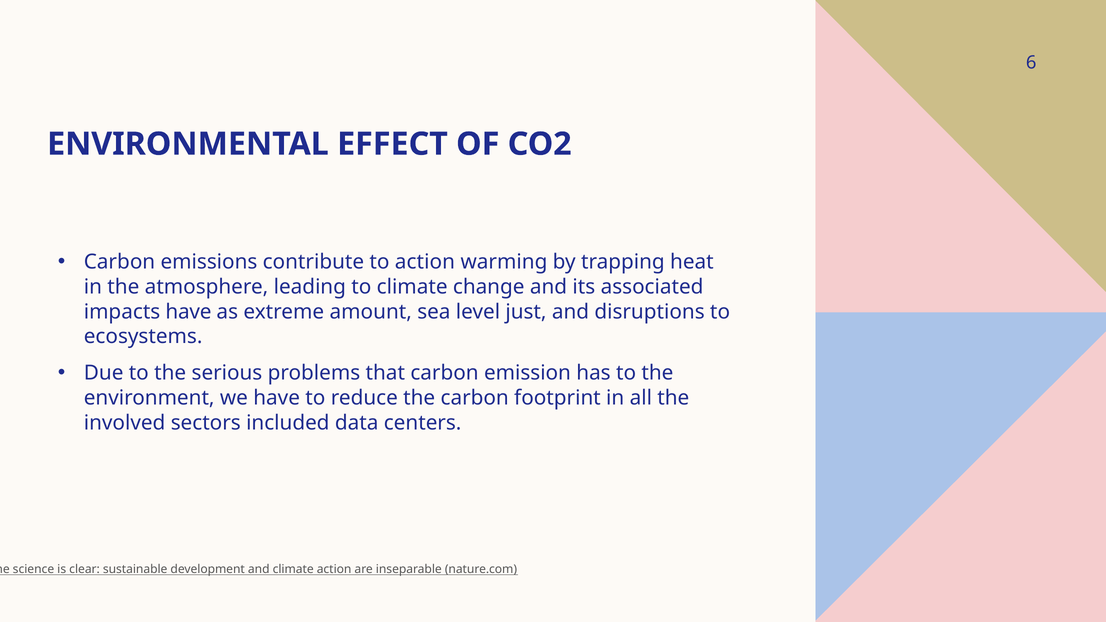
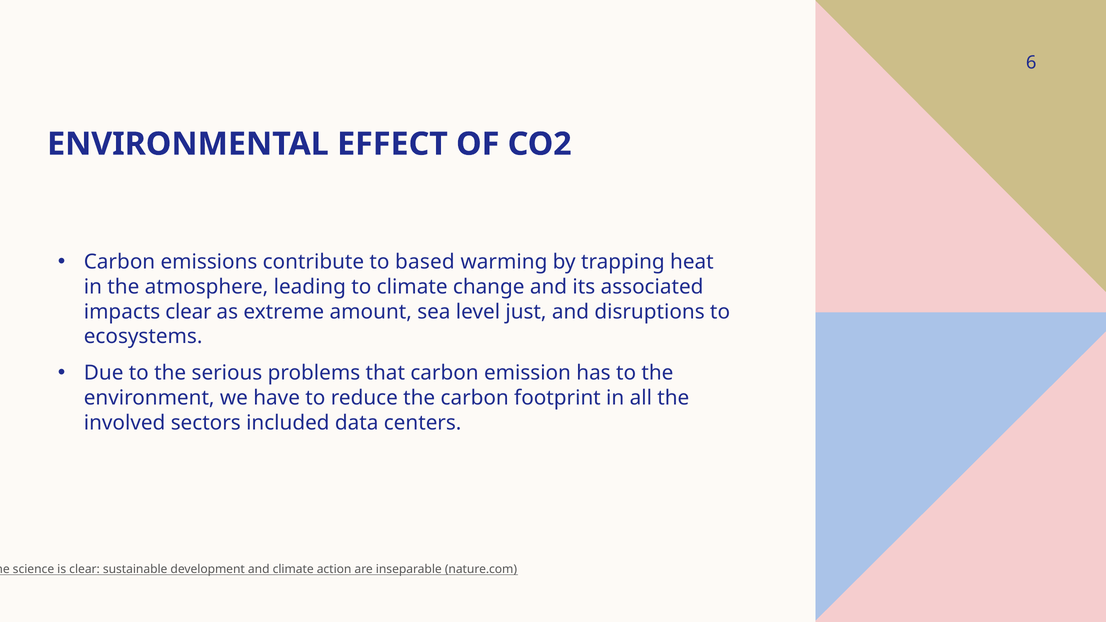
to action: action -> based (425, 262)
impacts have: have -> clear (188, 312)
